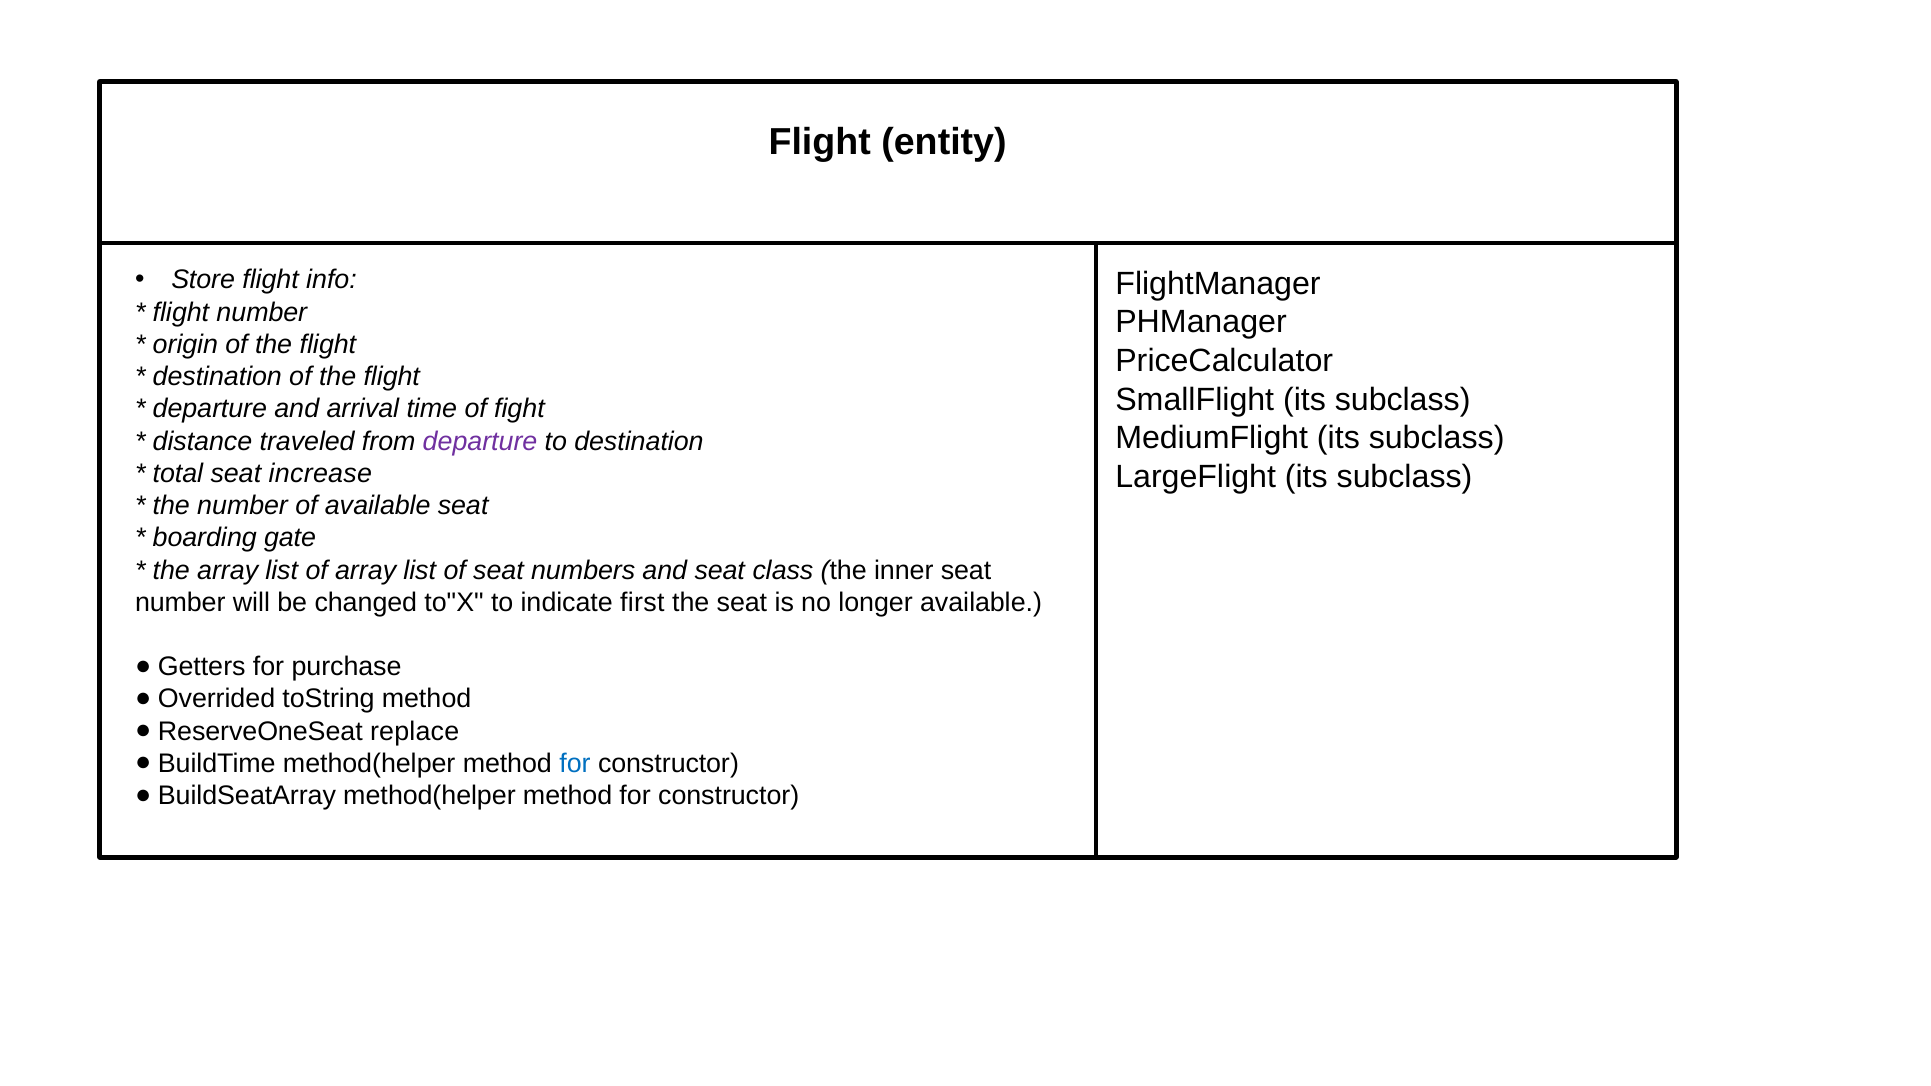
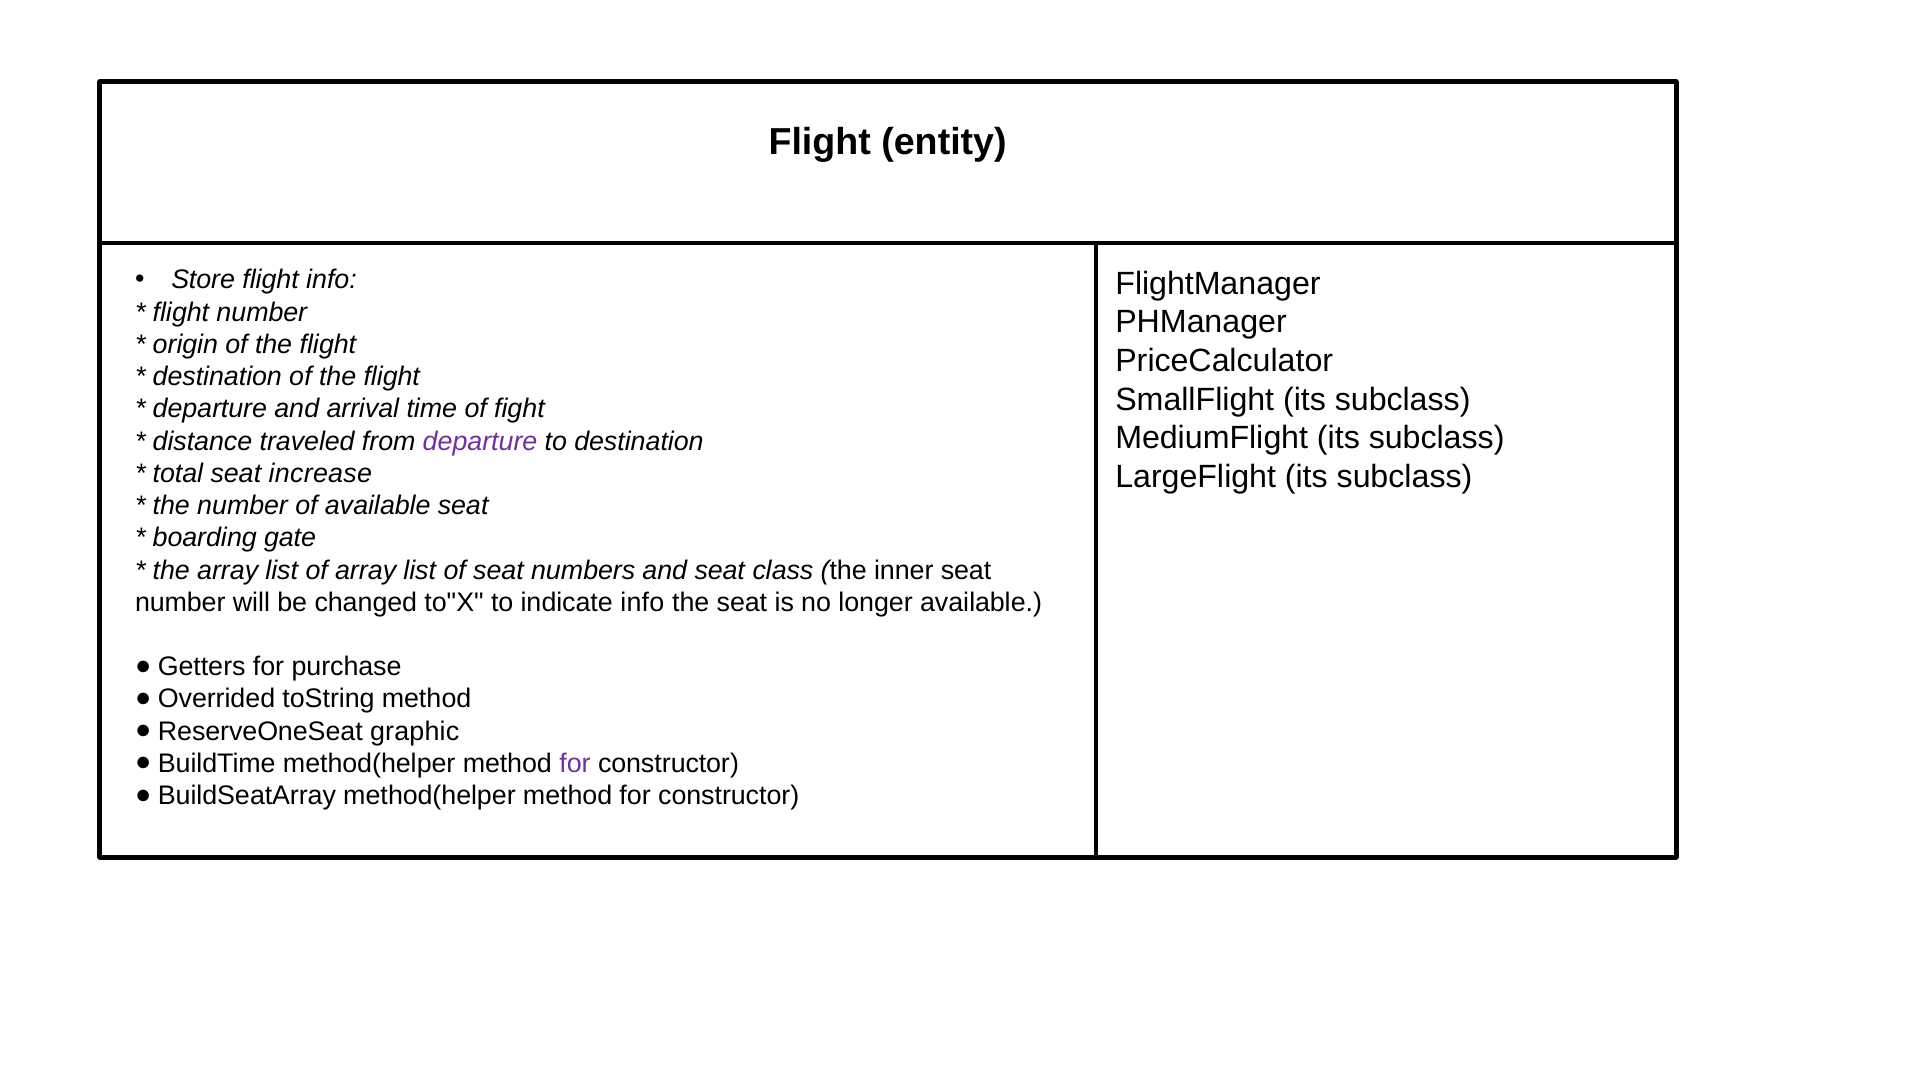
indicate first: first -> info (642, 603)
replace: replace -> graphic (415, 731)
for colour: blue -> purple (575, 764)
